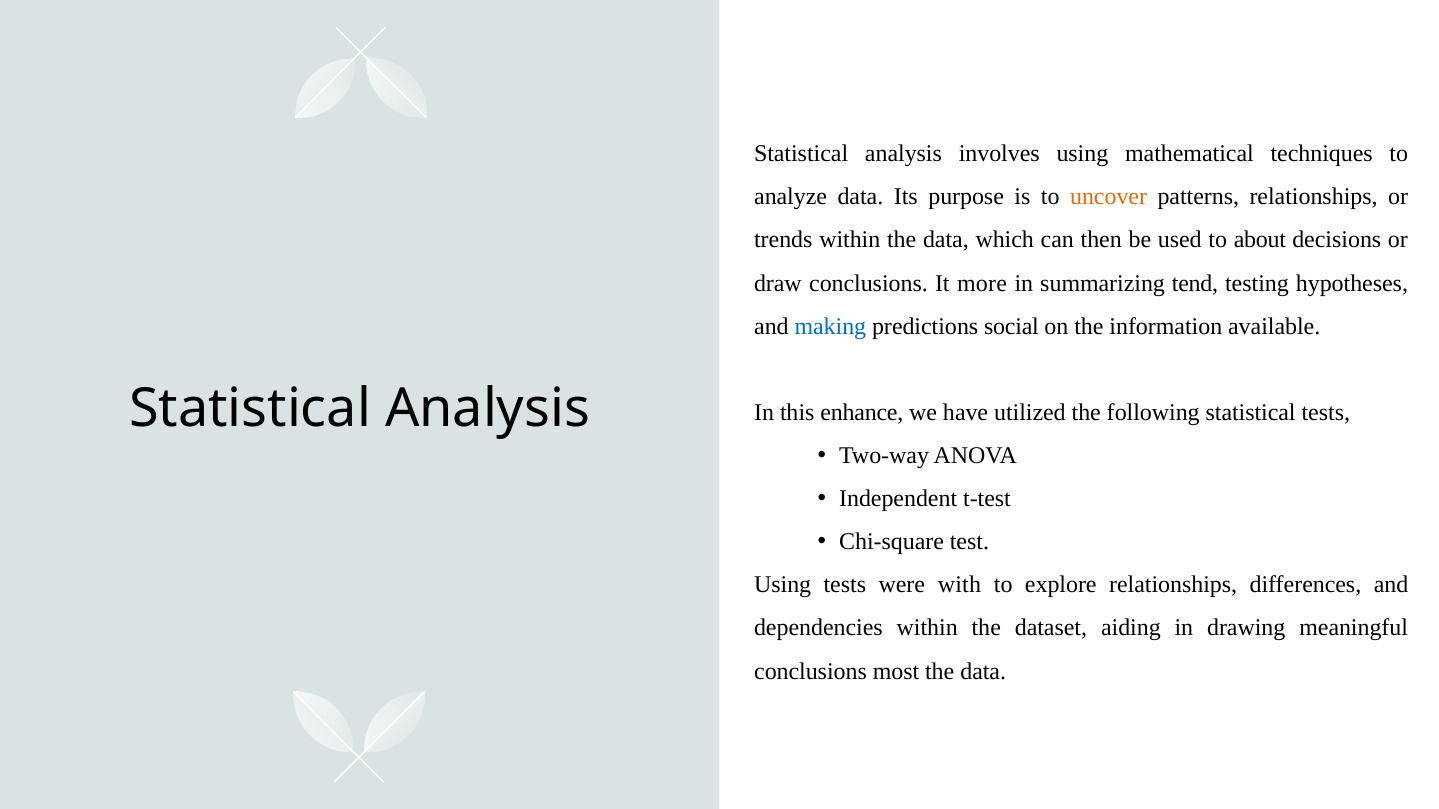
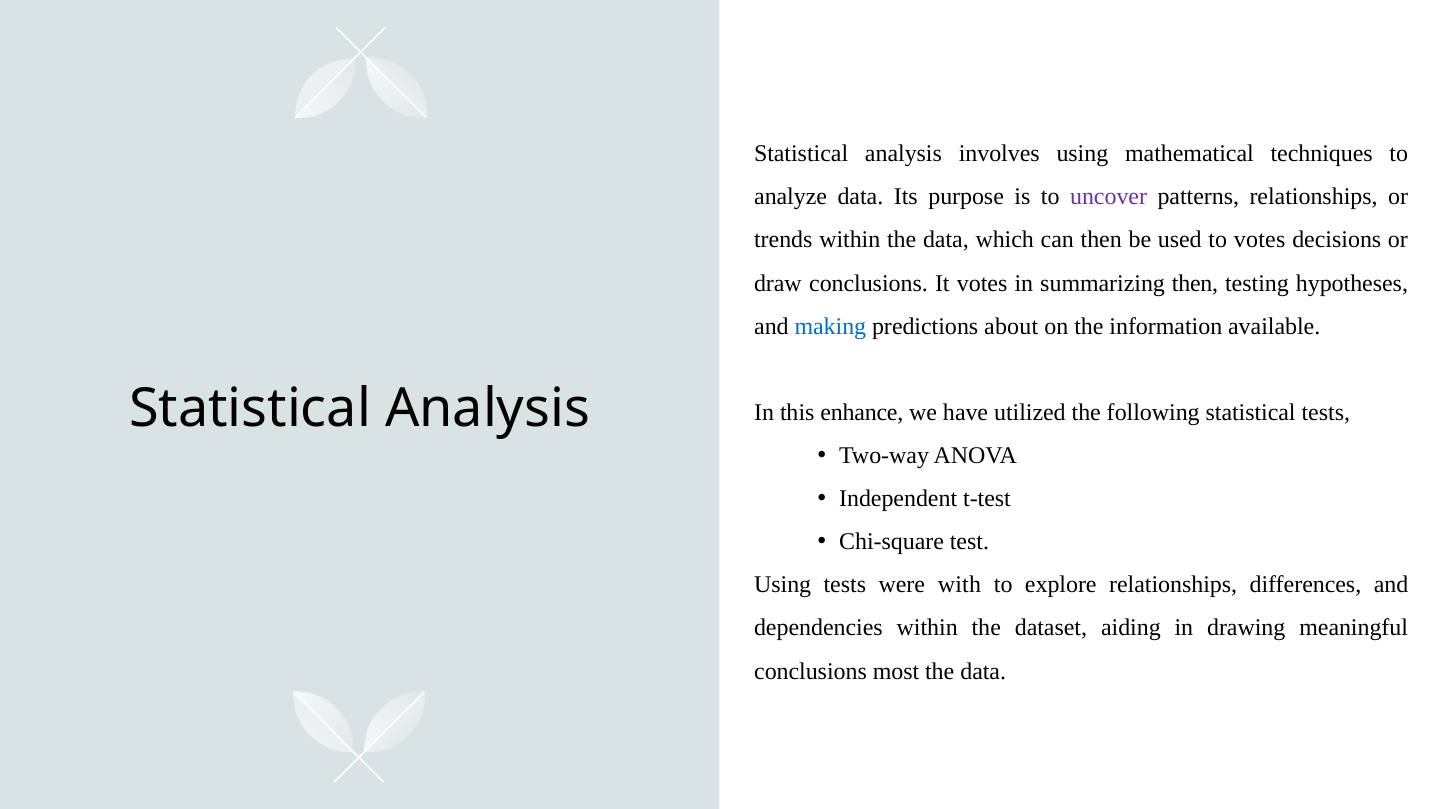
uncover colour: orange -> purple (1109, 197)
to about: about -> votes (1260, 240)
It more: more -> votes (982, 283)
summarizing tend: tend -> then (1195, 283)
social: social -> about (1011, 326)
